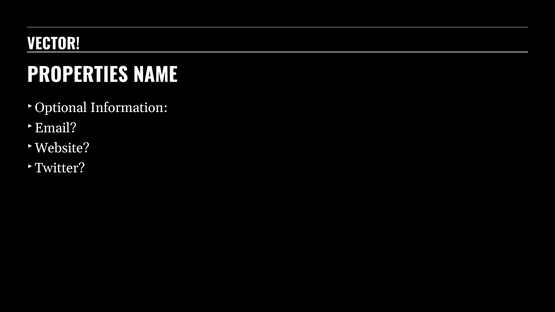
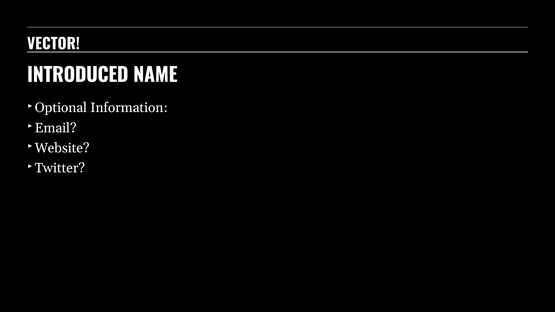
PROPERTIES: PROPERTIES -> INTRODUCED (78, 75)
